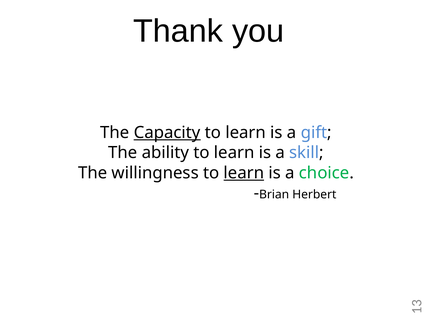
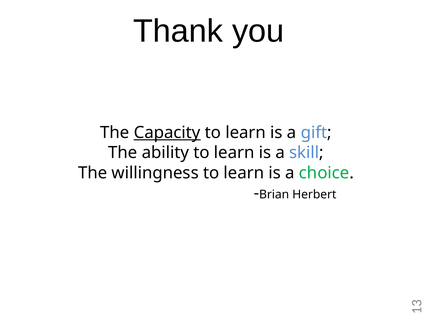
learn underline: present -> none (244, 173)
